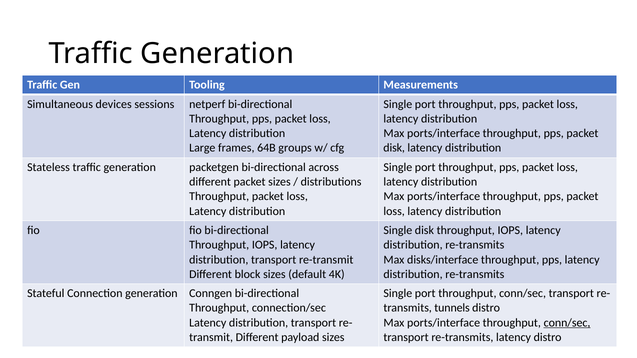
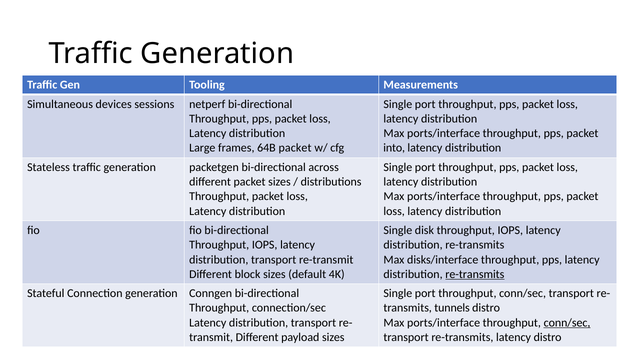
64B groups: groups -> packet (295, 148)
disk: disk -> into (394, 148)
re-transmits underline: none -> present (475, 274)
